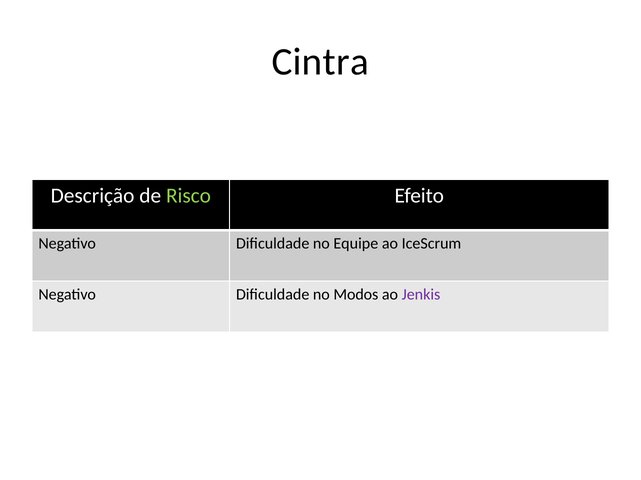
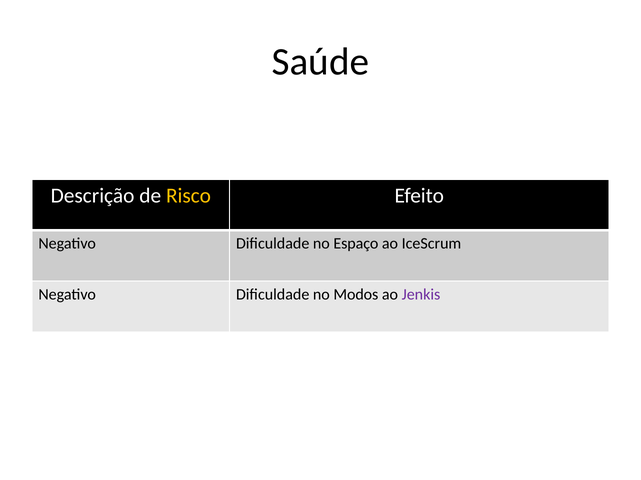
Cintra: Cintra -> Saúde (320, 62)
Risco colour: light green -> yellow (188, 196)
Equipe: Equipe -> Espaço (356, 244)
